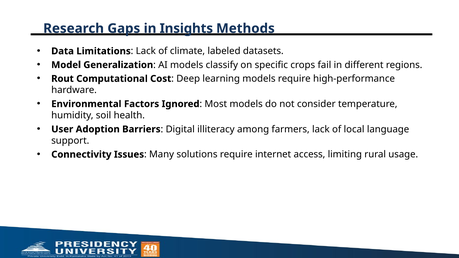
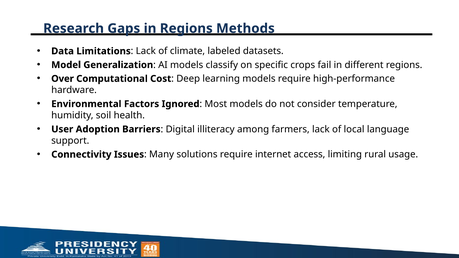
in Insights: Insights -> Regions (186, 28)
Rout: Rout -> Over (63, 79)
